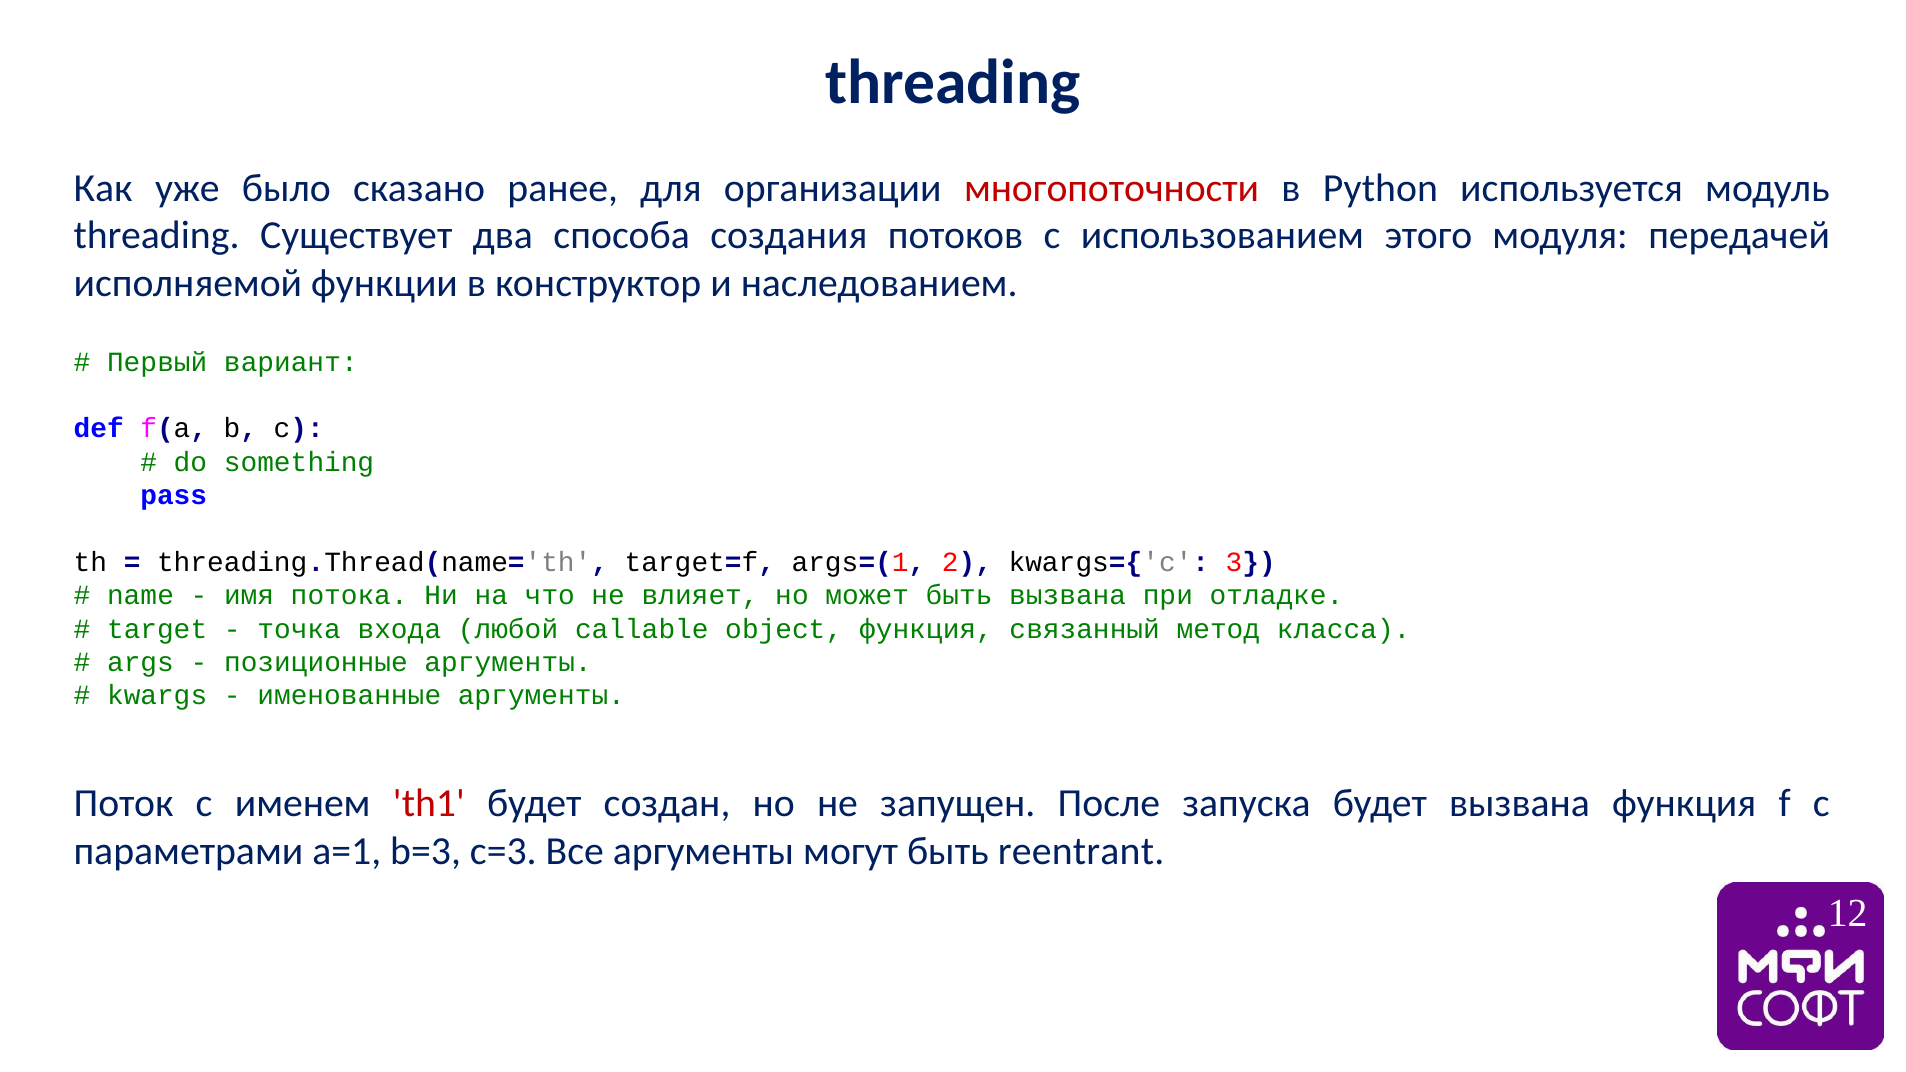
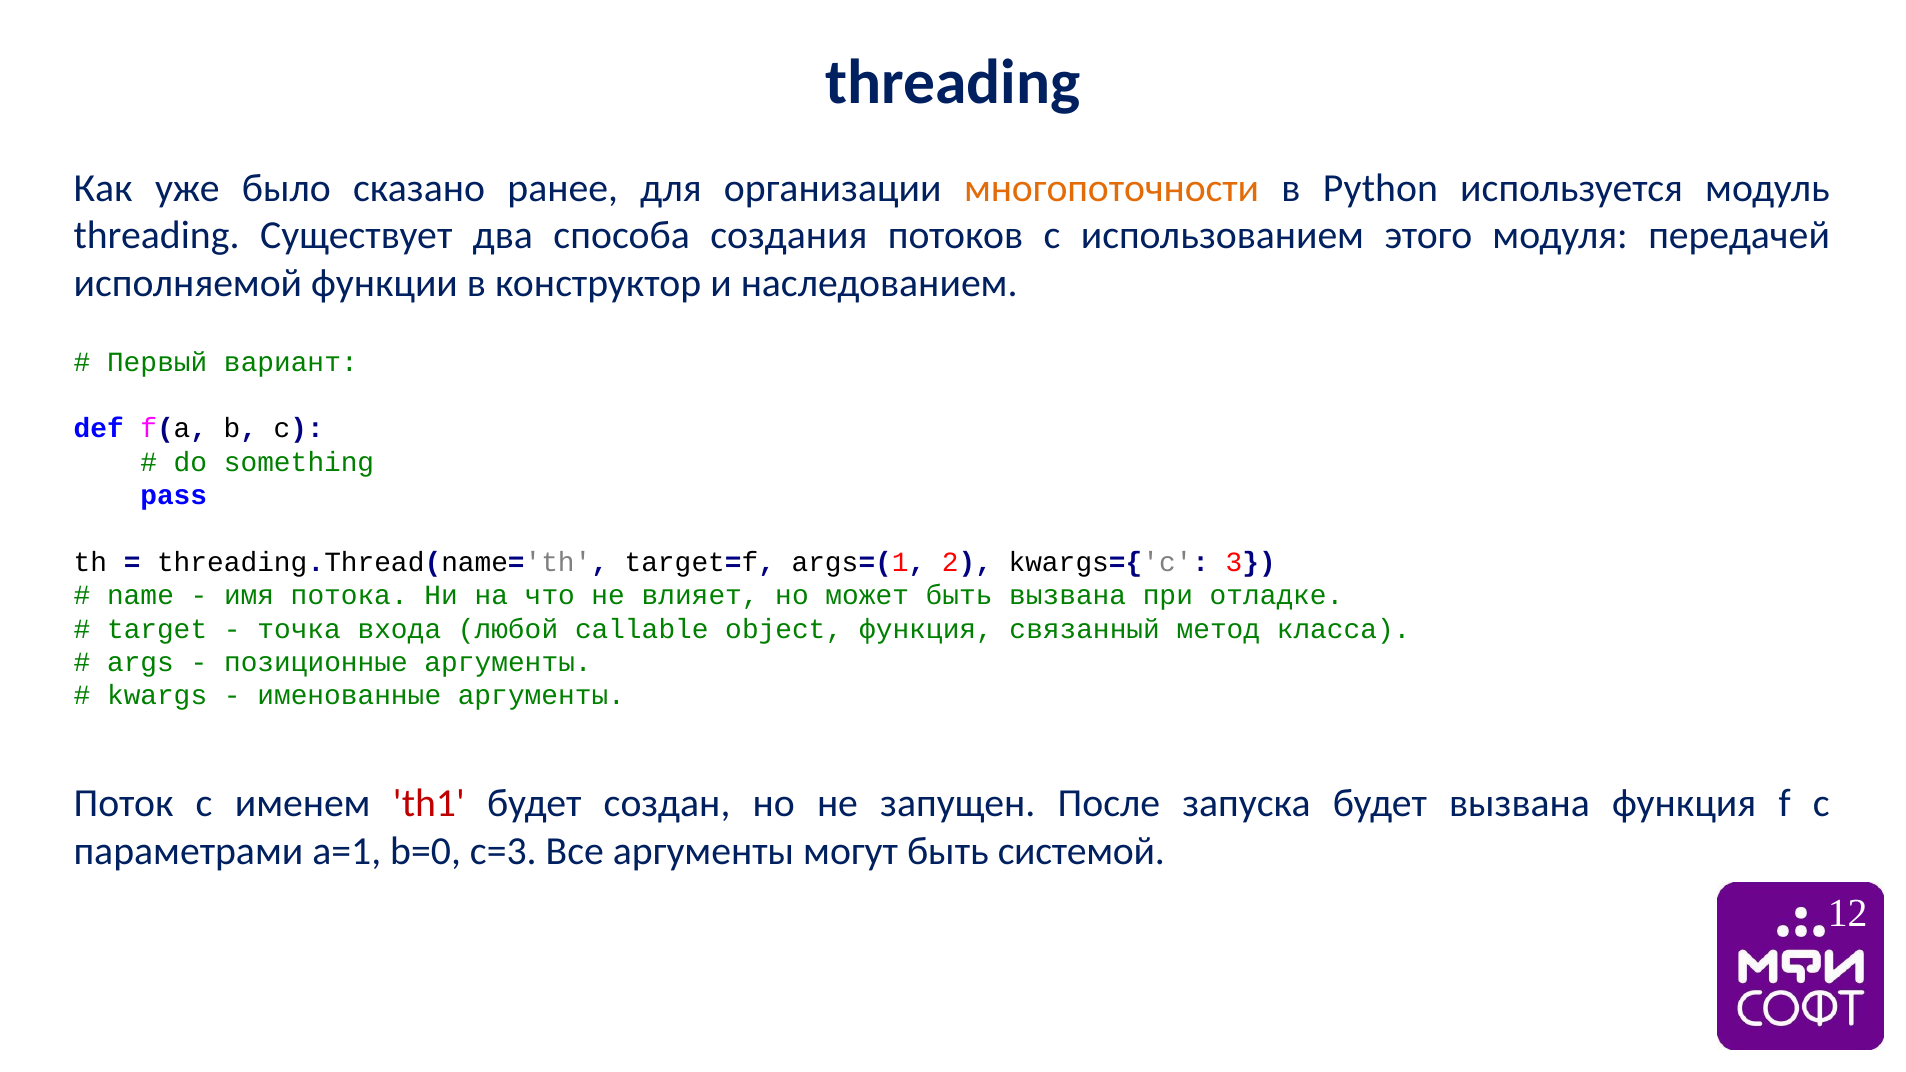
многопоточности colour: red -> orange (1112, 188)
b=3: b=3 -> b=0 (426, 852)
reentrant: reentrant -> системой (1081, 852)
